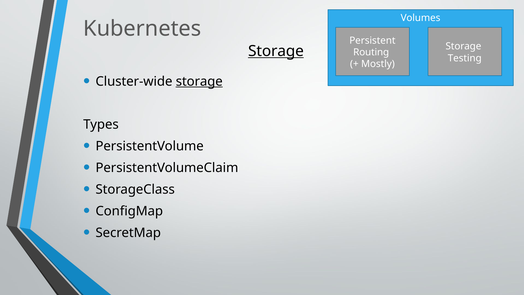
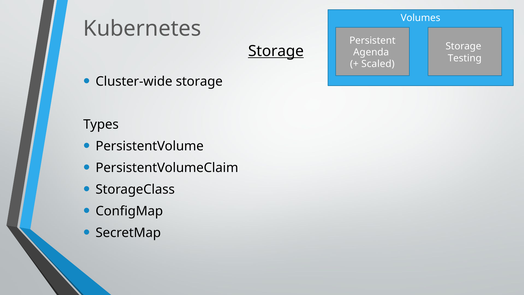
Routing: Routing -> Agenda (371, 52)
Mostly: Mostly -> Scaled (378, 64)
storage underline: present -> none (199, 81)
